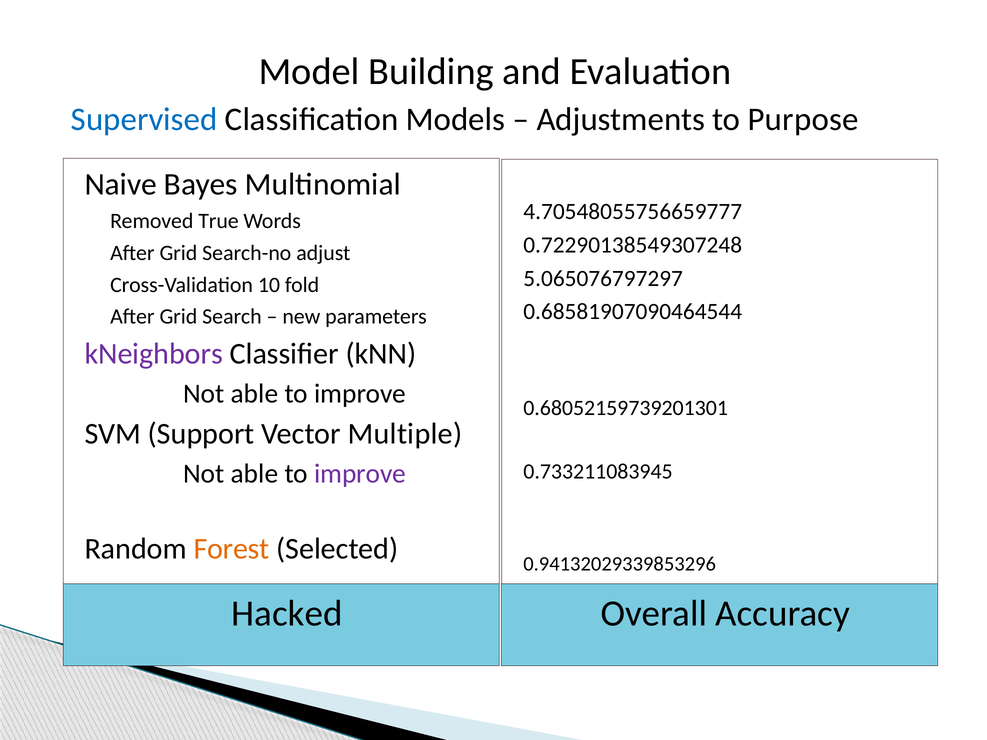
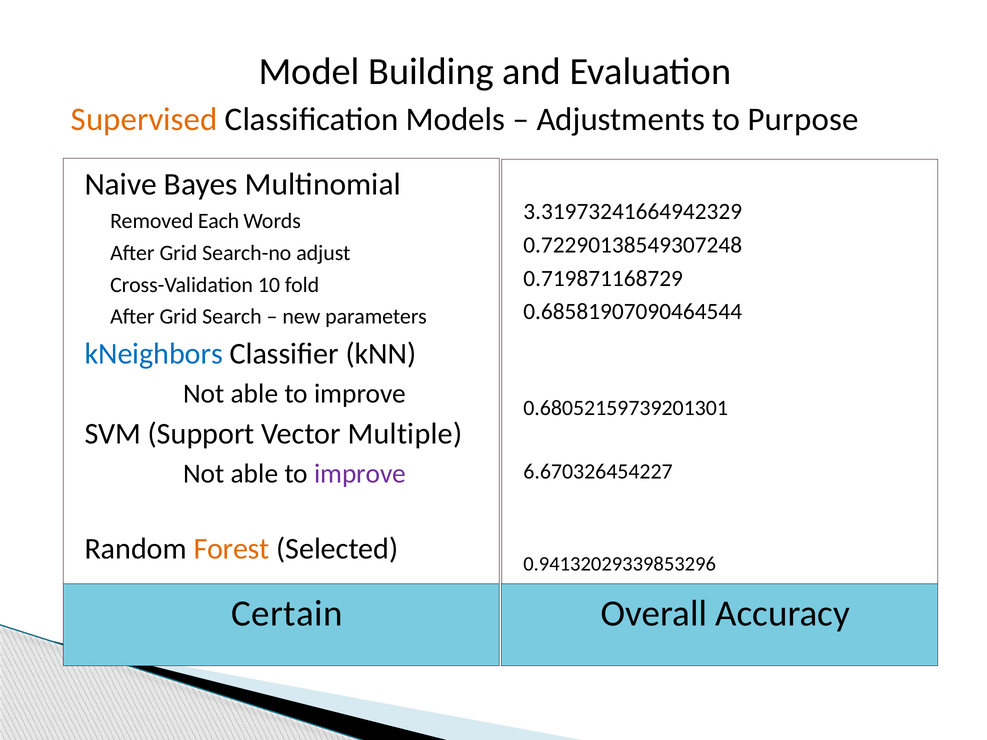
Supervised colour: blue -> orange (144, 119)
4.70548055756659777: 4.70548055756659777 -> 3.31973241664942329 (633, 212)
True: True -> Each (219, 221)
5.065076797297: 5.065076797297 -> 0.719871168729 (603, 278)
kNeighbors colour: purple -> blue (154, 354)
0.733211083945: 0.733211083945 -> 6.670326454227 (598, 472)
Hacked: Hacked -> Certain (287, 614)
